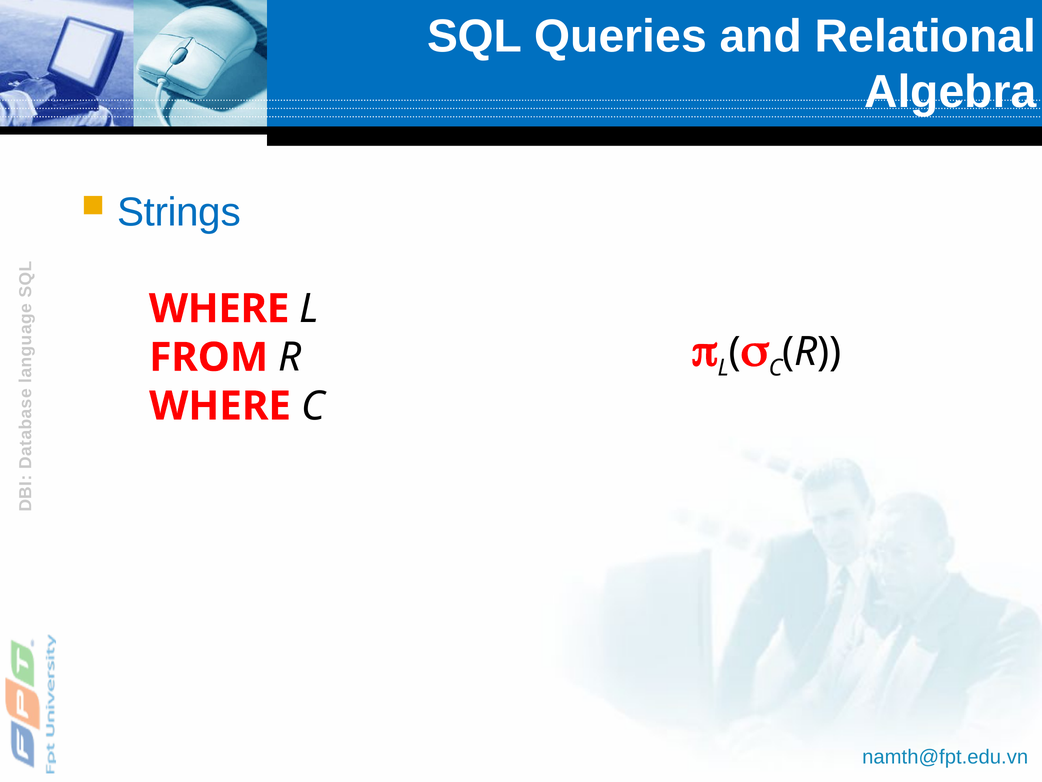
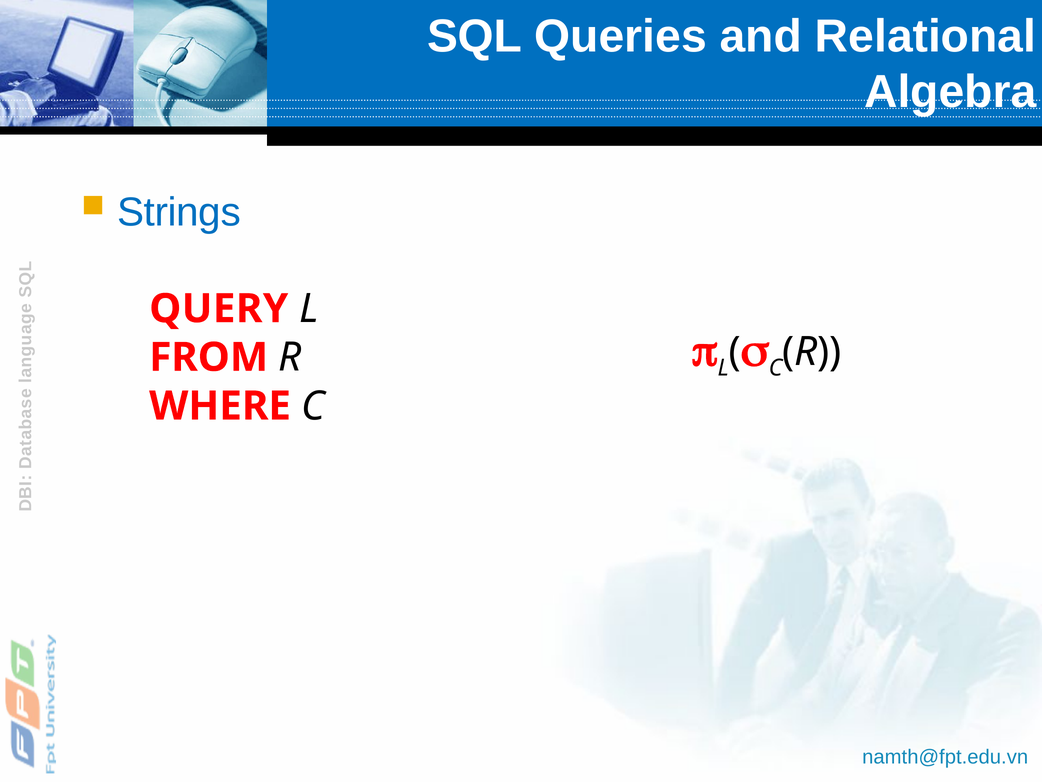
WHERE: WHERE -> QUERY (219, 309)
